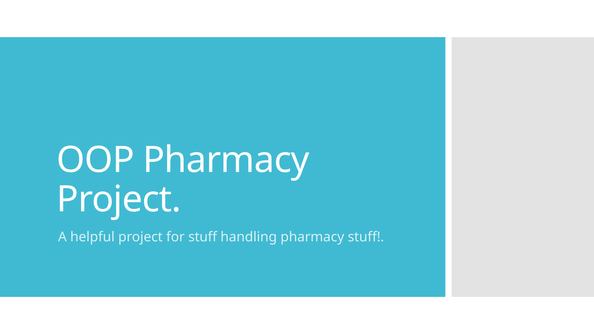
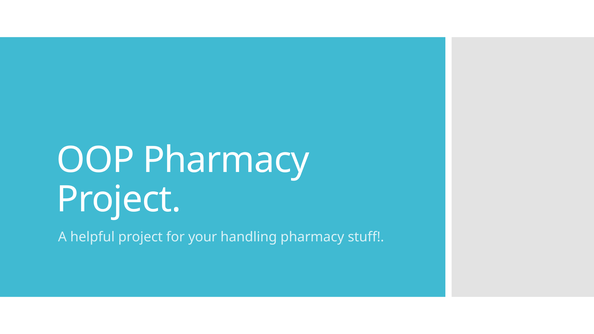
for stuff: stuff -> your (203, 237)
